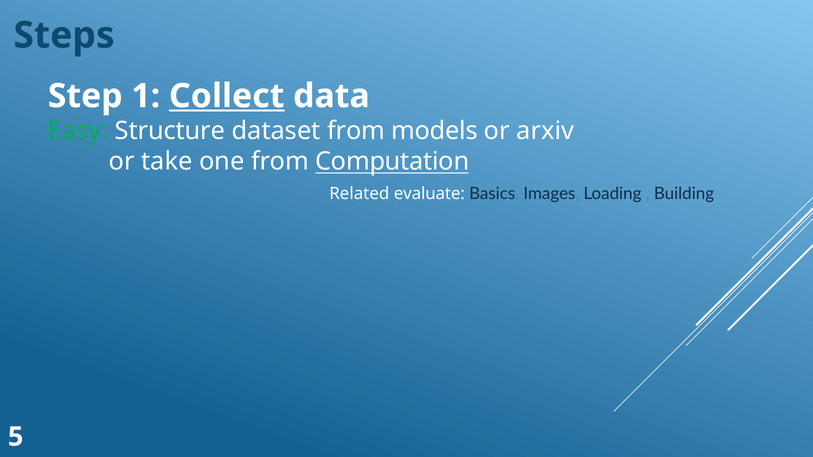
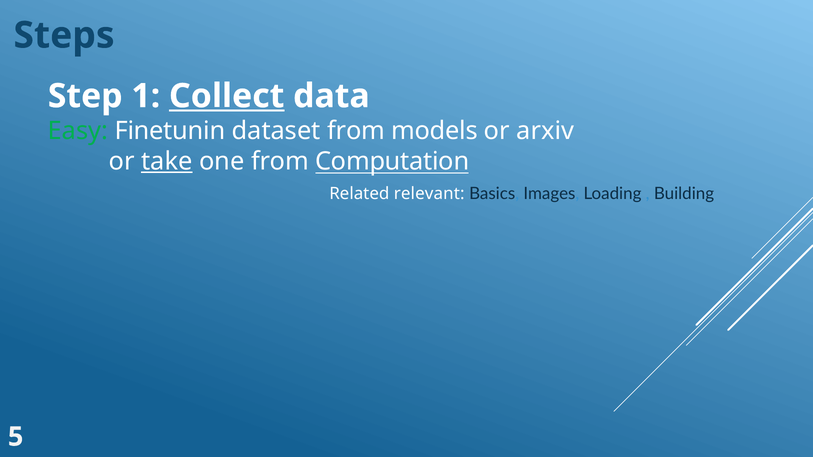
Structure: Structure -> Finetunin (170, 131)
take underline: none -> present (167, 162)
evaluate: evaluate -> relevant (429, 194)
